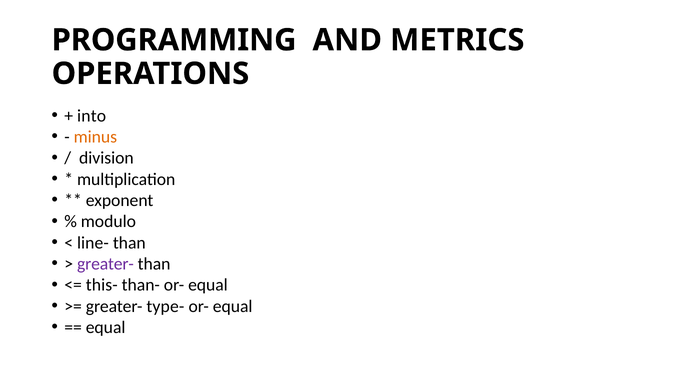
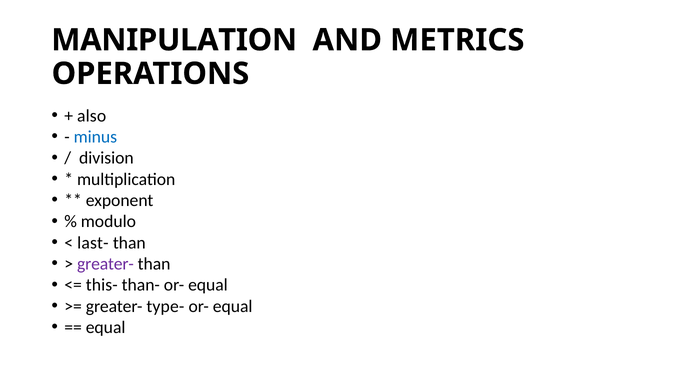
PROGRAMMING: PROGRAMMING -> MANIPULATION (174, 40)
into: into -> also (92, 116)
minus colour: orange -> blue (95, 137)
line-: line- -> last- (93, 243)
